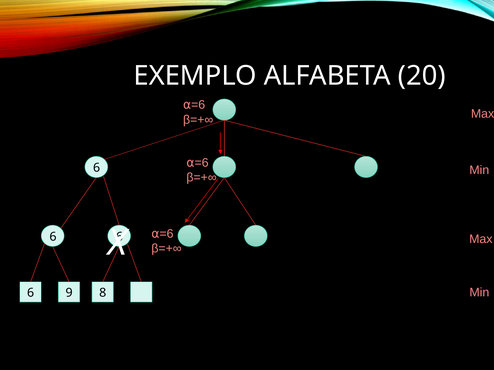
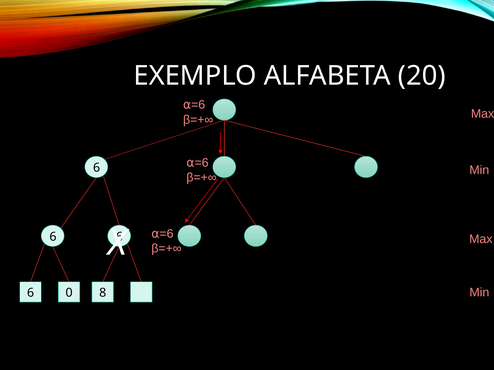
9: 9 -> 0 (69, 293)
